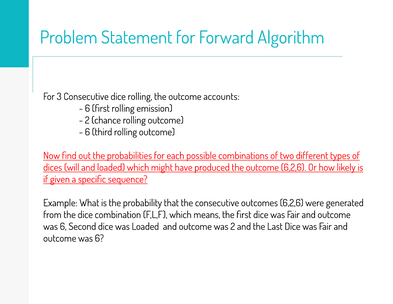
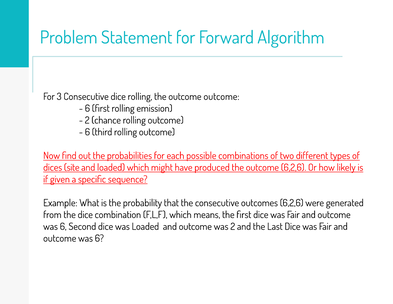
outcome accounts: accounts -> outcome (221, 97)
will: will -> site (72, 167)
